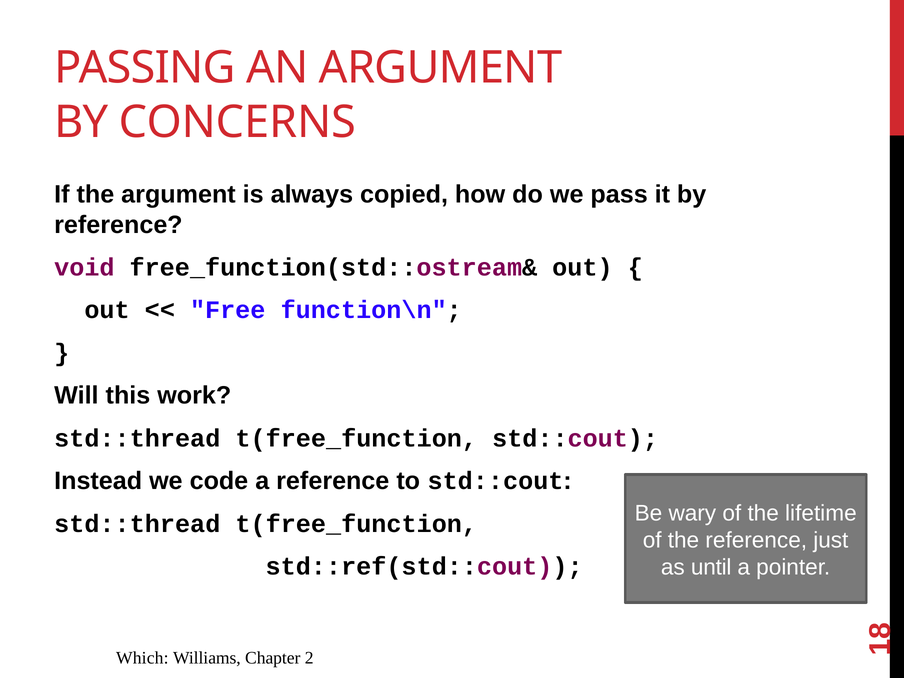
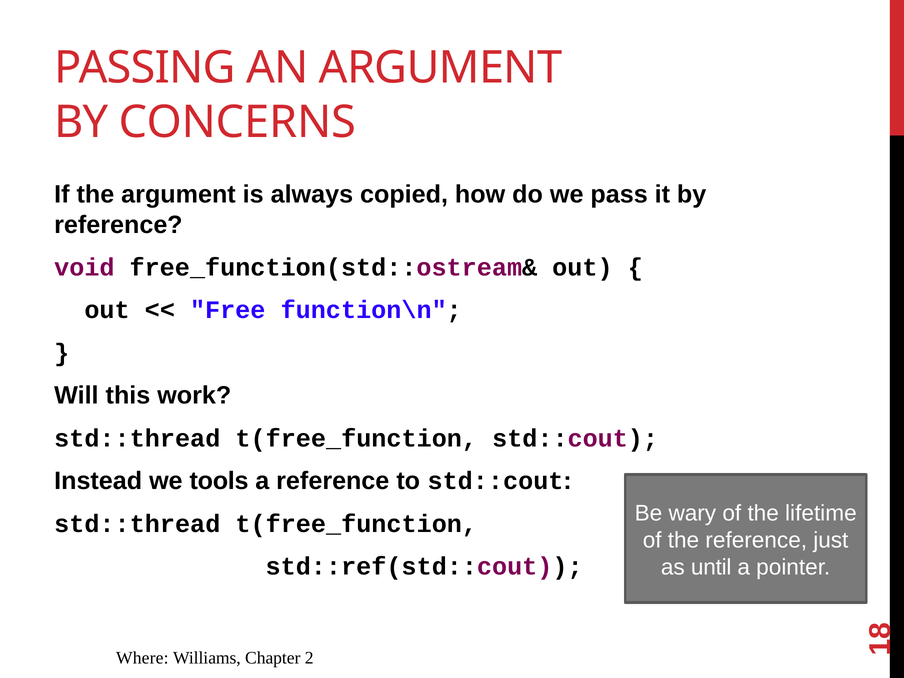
code: code -> tools (219, 481)
Which: Which -> Where (142, 658)
